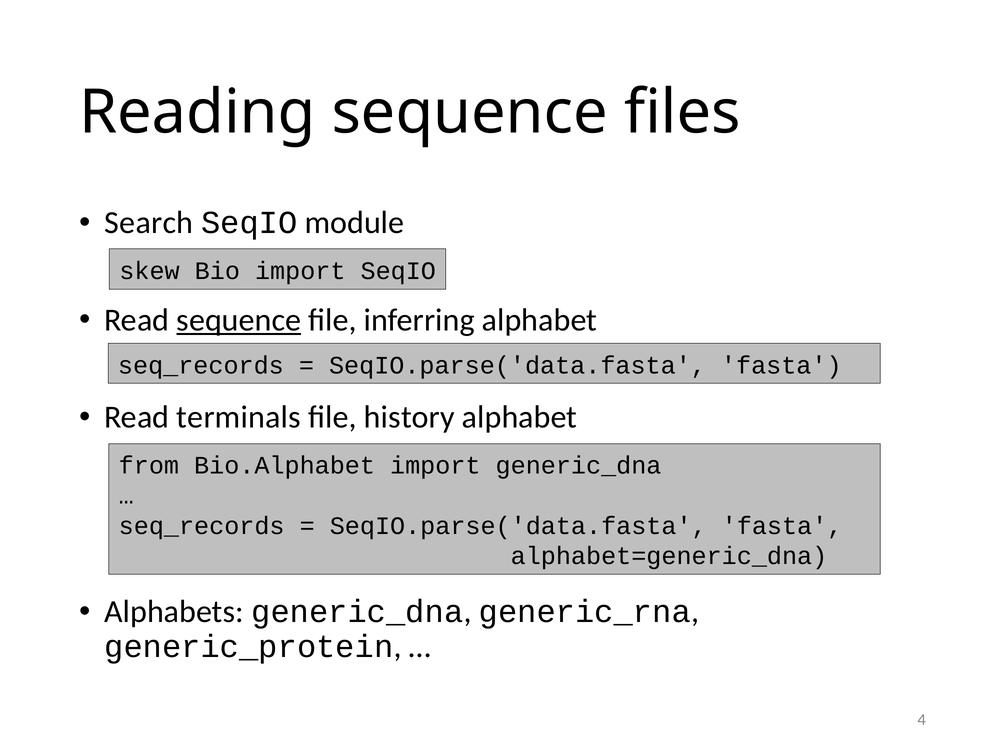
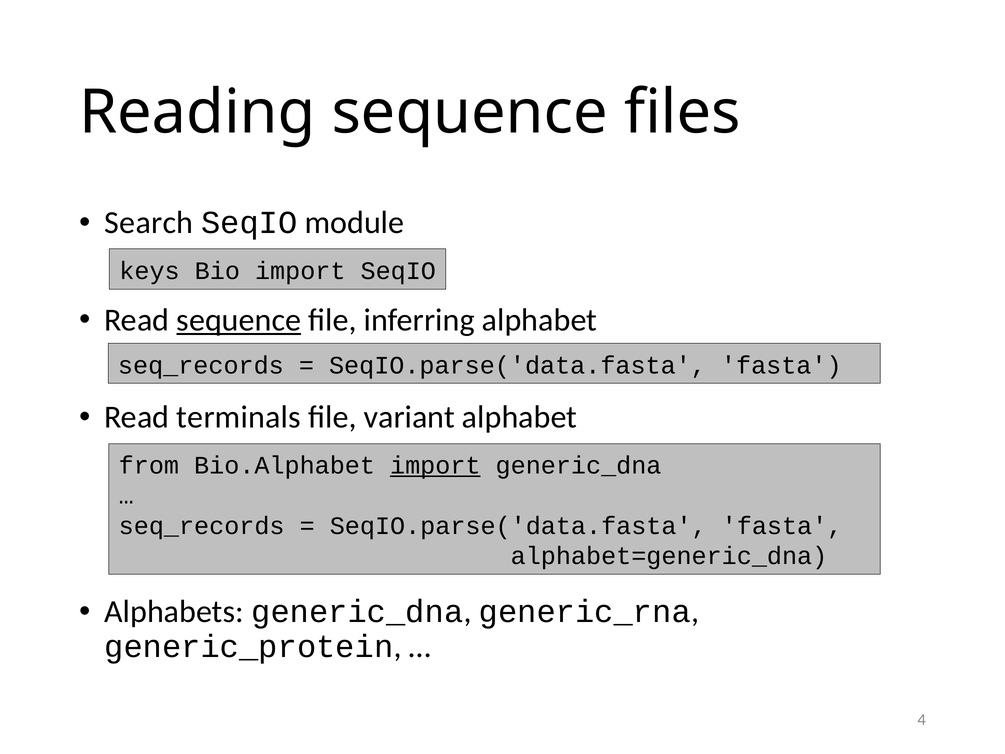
skew: skew -> keys (150, 271)
history: history -> variant (409, 417)
import underline: none -> present (435, 465)
